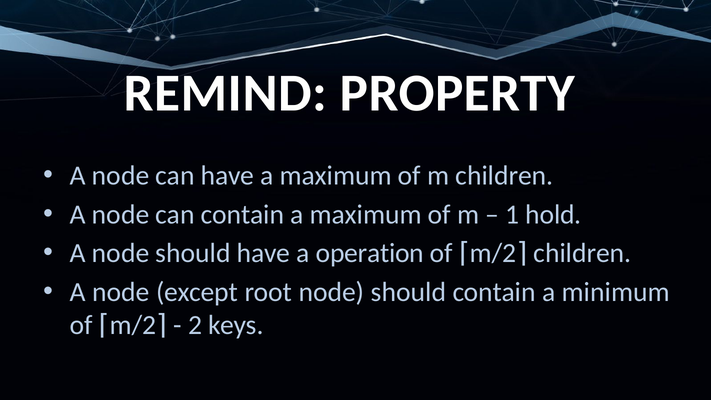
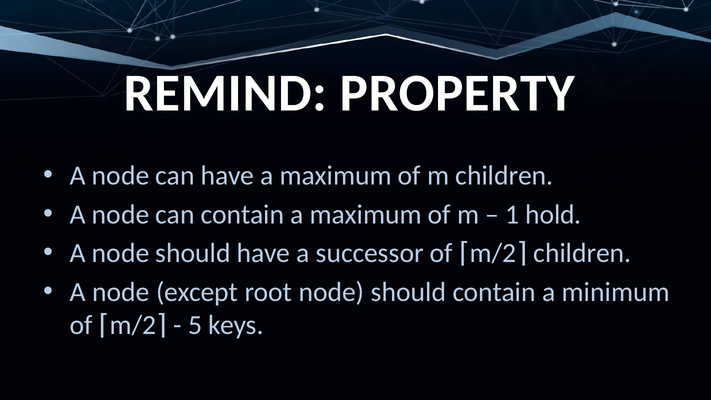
operation: operation -> successor (370, 253)
2: 2 -> 5 (195, 325)
